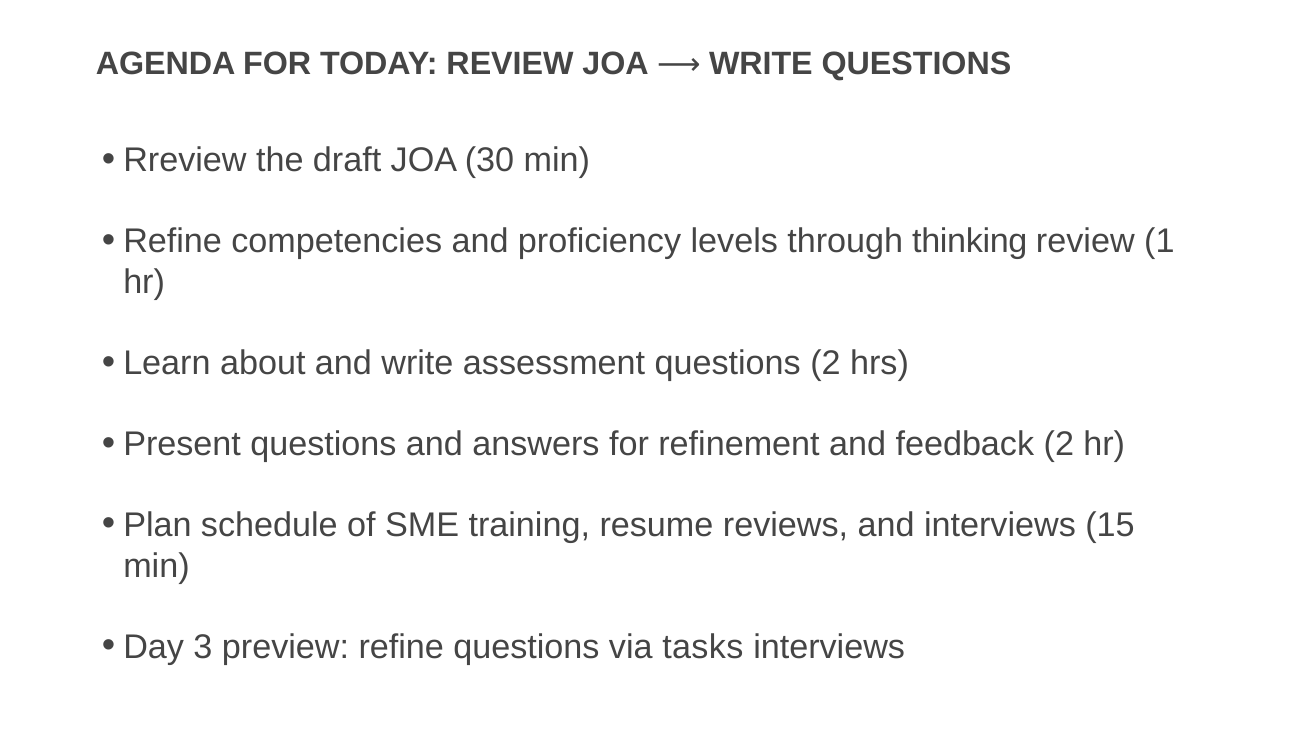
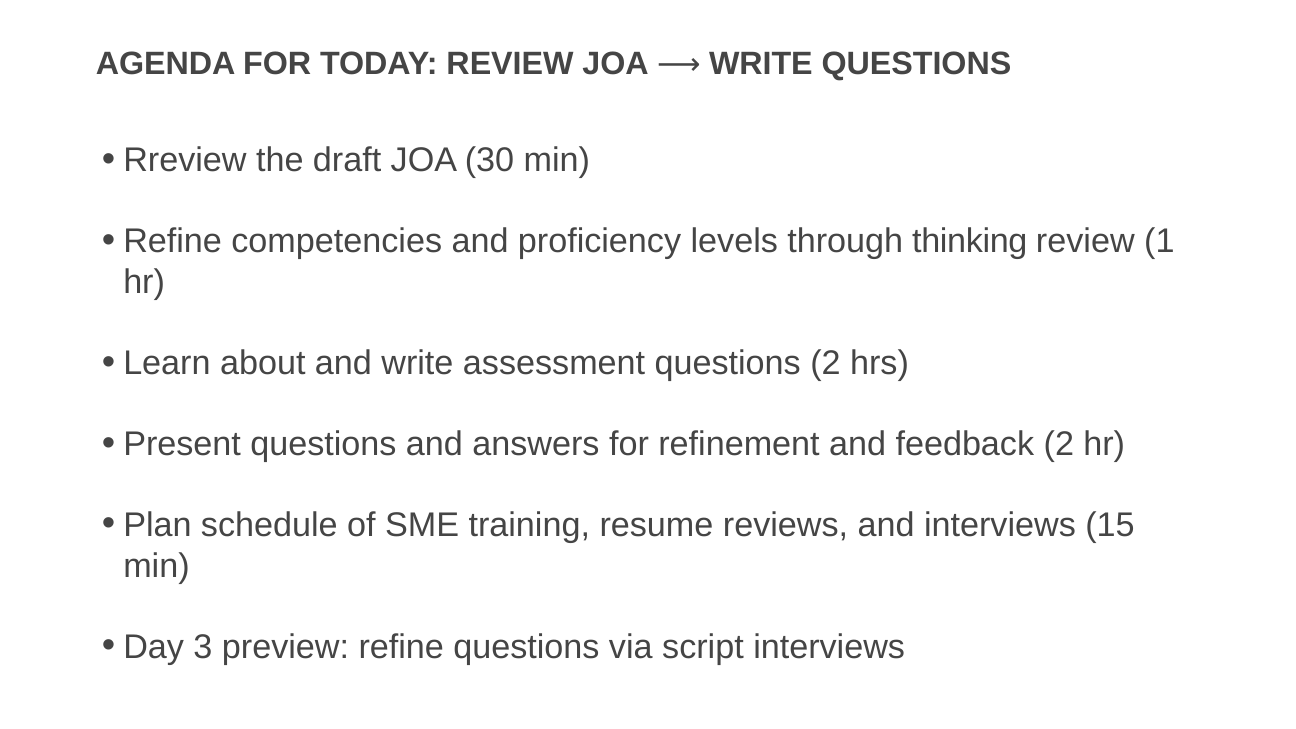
tasks: tasks -> script (703, 647)
